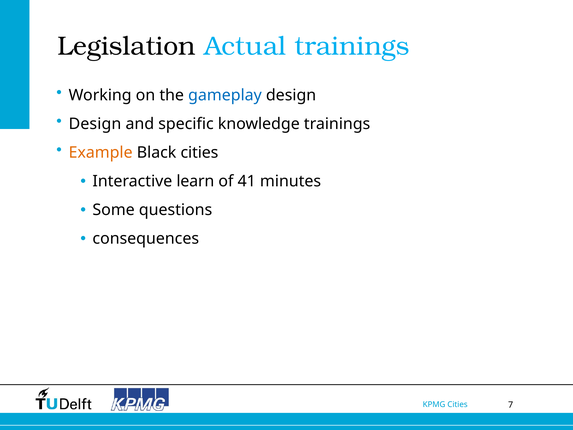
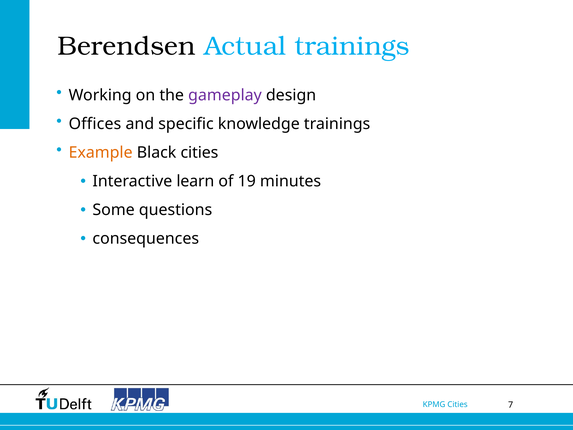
Legislation: Legislation -> Berendsen (126, 46)
gameplay colour: blue -> purple (225, 95)
Design: Design -> Offices (95, 124)
41: 41 -> 19 (247, 181)
